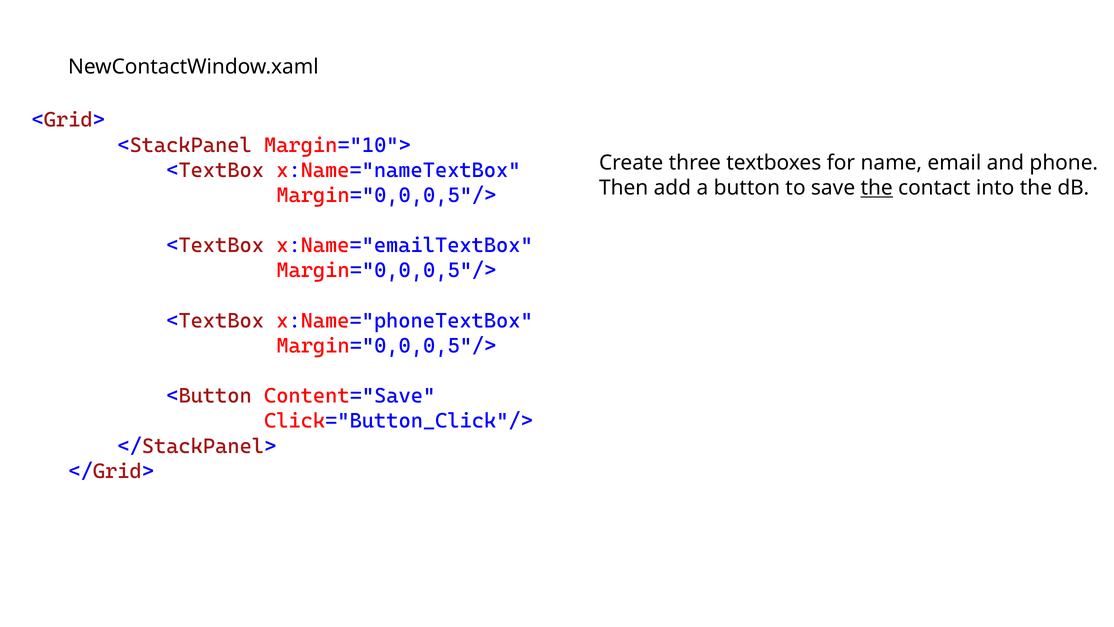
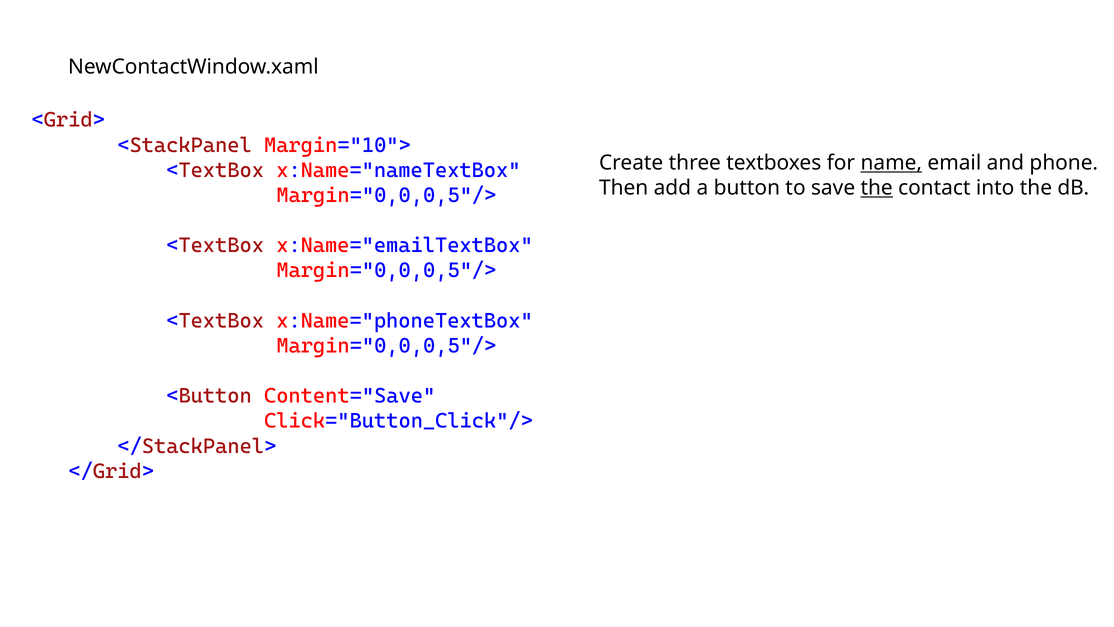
name underline: none -> present (891, 163)
